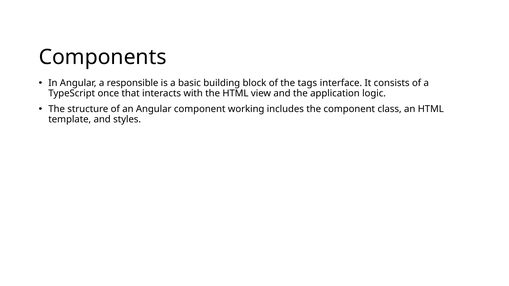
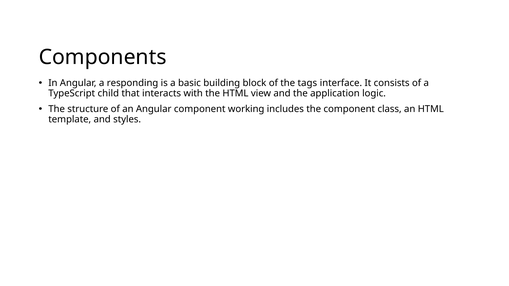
responsible: responsible -> responding (133, 83)
once: once -> child (108, 94)
